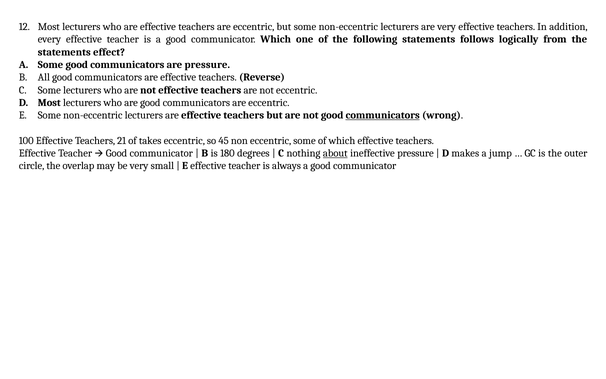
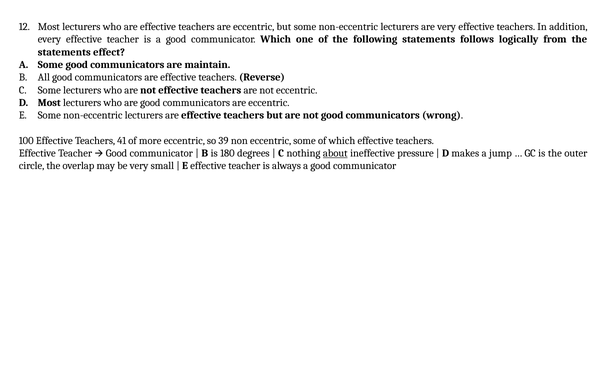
are pressure: pressure -> maintain (207, 65)
communicators underline: present -> none (383, 115)
21: 21 -> 41 (122, 141)
takes: takes -> more (150, 141)
45: 45 -> 39 (223, 141)
